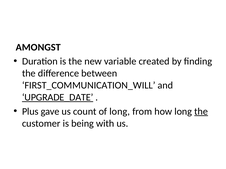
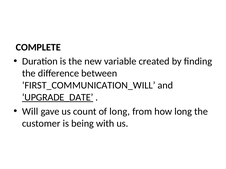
AMONGST: AMONGST -> COMPLETE (38, 47)
Plus: Plus -> Will (30, 112)
the underline: present -> none (201, 112)
